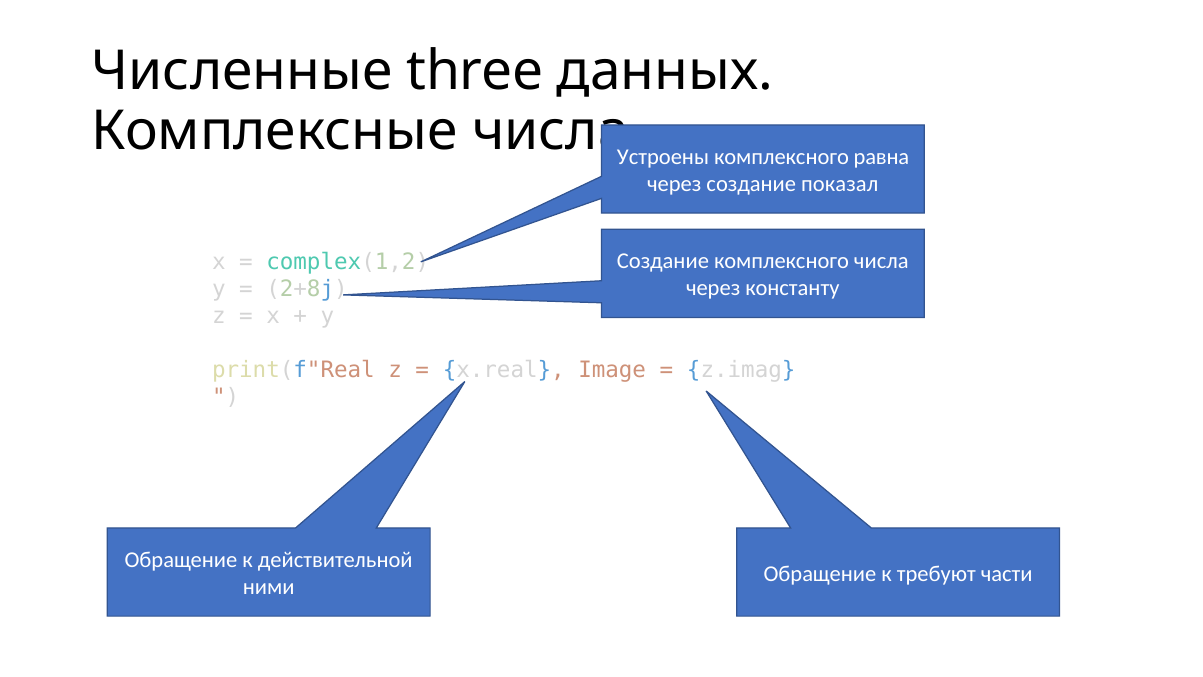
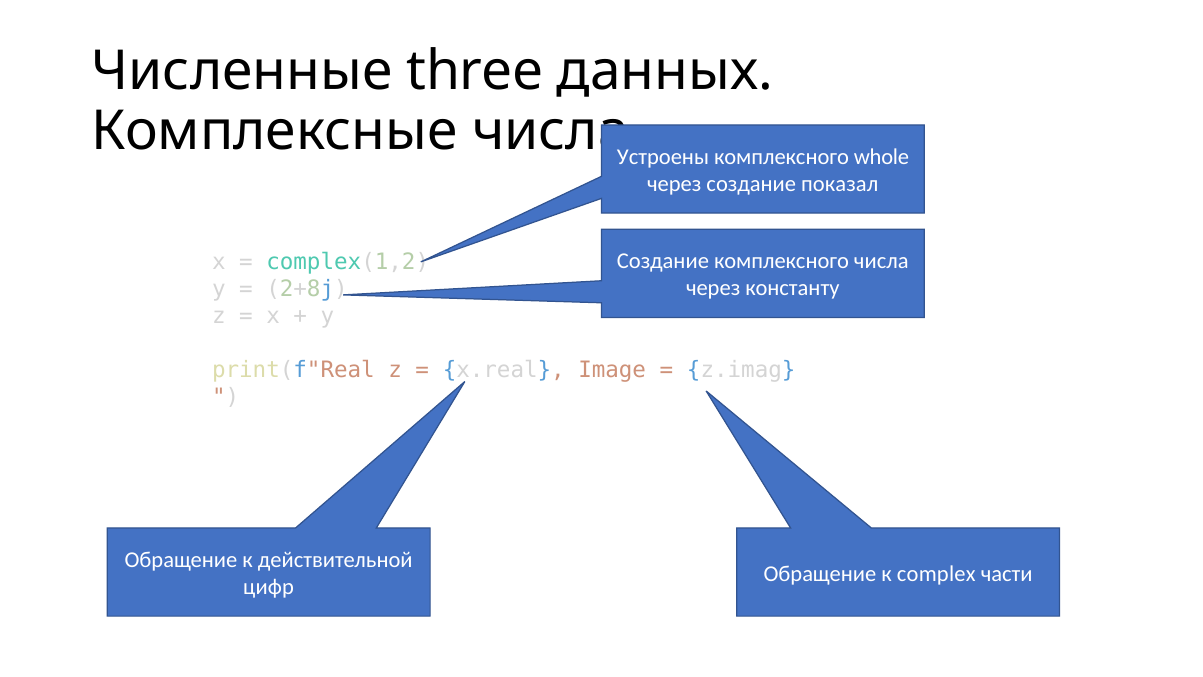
равна: равна -> whole (881, 157)
требуют: требуют -> complex (936, 573)
ними: ними -> цифр (269, 587)
